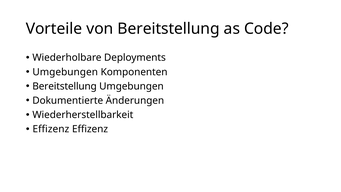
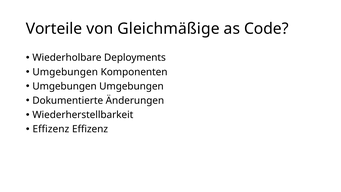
von Bereitstellung: Bereitstellung -> Gleichmäßige (169, 29)
Bereitstellung: Bereitstellung -> Umgebungen (65, 86)
